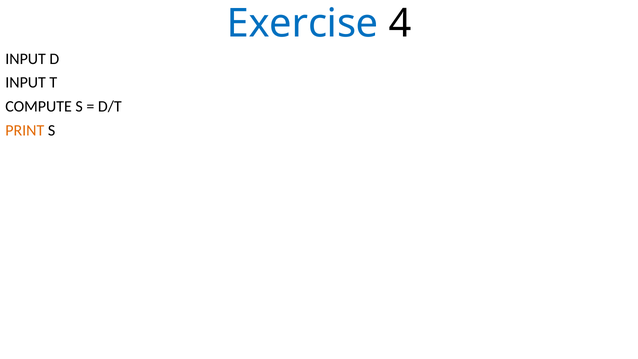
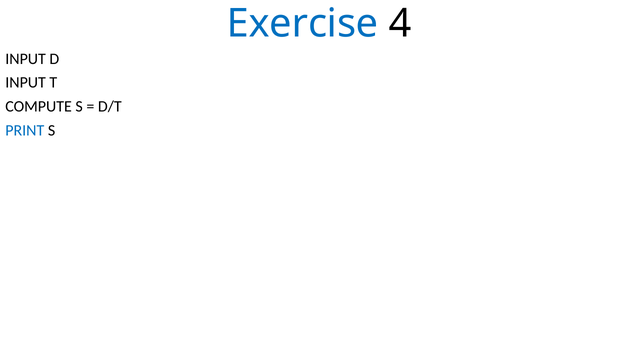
PRINT colour: orange -> blue (25, 130)
